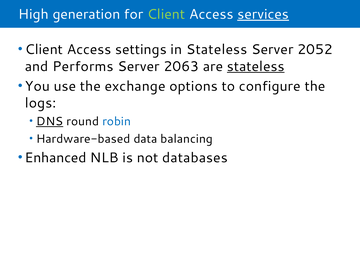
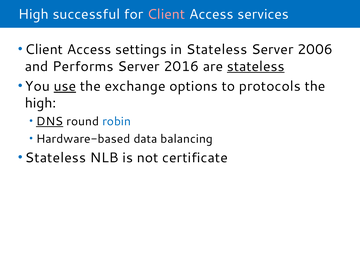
generation: generation -> successful (86, 14)
Client colour: light green -> pink (166, 14)
services underline: present -> none (263, 14)
2052: 2052 -> 2006 (315, 50)
2063: 2063 -> 2016 (181, 66)
use underline: none -> present (65, 86)
configure: configure -> protocols (270, 86)
logs: logs -> high (41, 103)
Enhanced: Enhanced -> Stateless (55, 158)
databases: databases -> certificate (195, 158)
